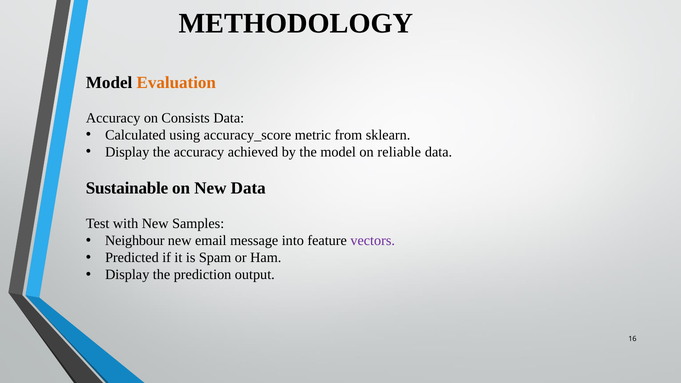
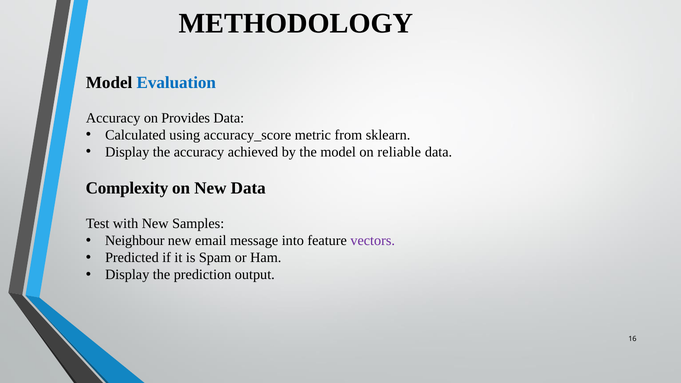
Evaluation colour: orange -> blue (176, 82)
Consists: Consists -> Provides (186, 118)
Sustainable: Sustainable -> Complexity (127, 188)
